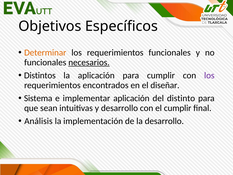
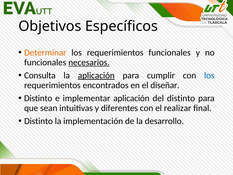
Distintos: Distintos -> Consulta (40, 75)
aplicación underline: none -> present (96, 75)
los colour: purple -> blue (209, 75)
Sistema: Sistema -> Distinto (38, 98)
y desarrollo: desarrollo -> diferentes (120, 108)
el cumplir: cumplir -> realizar (178, 108)
Análisis: Análisis -> Distinto (38, 121)
